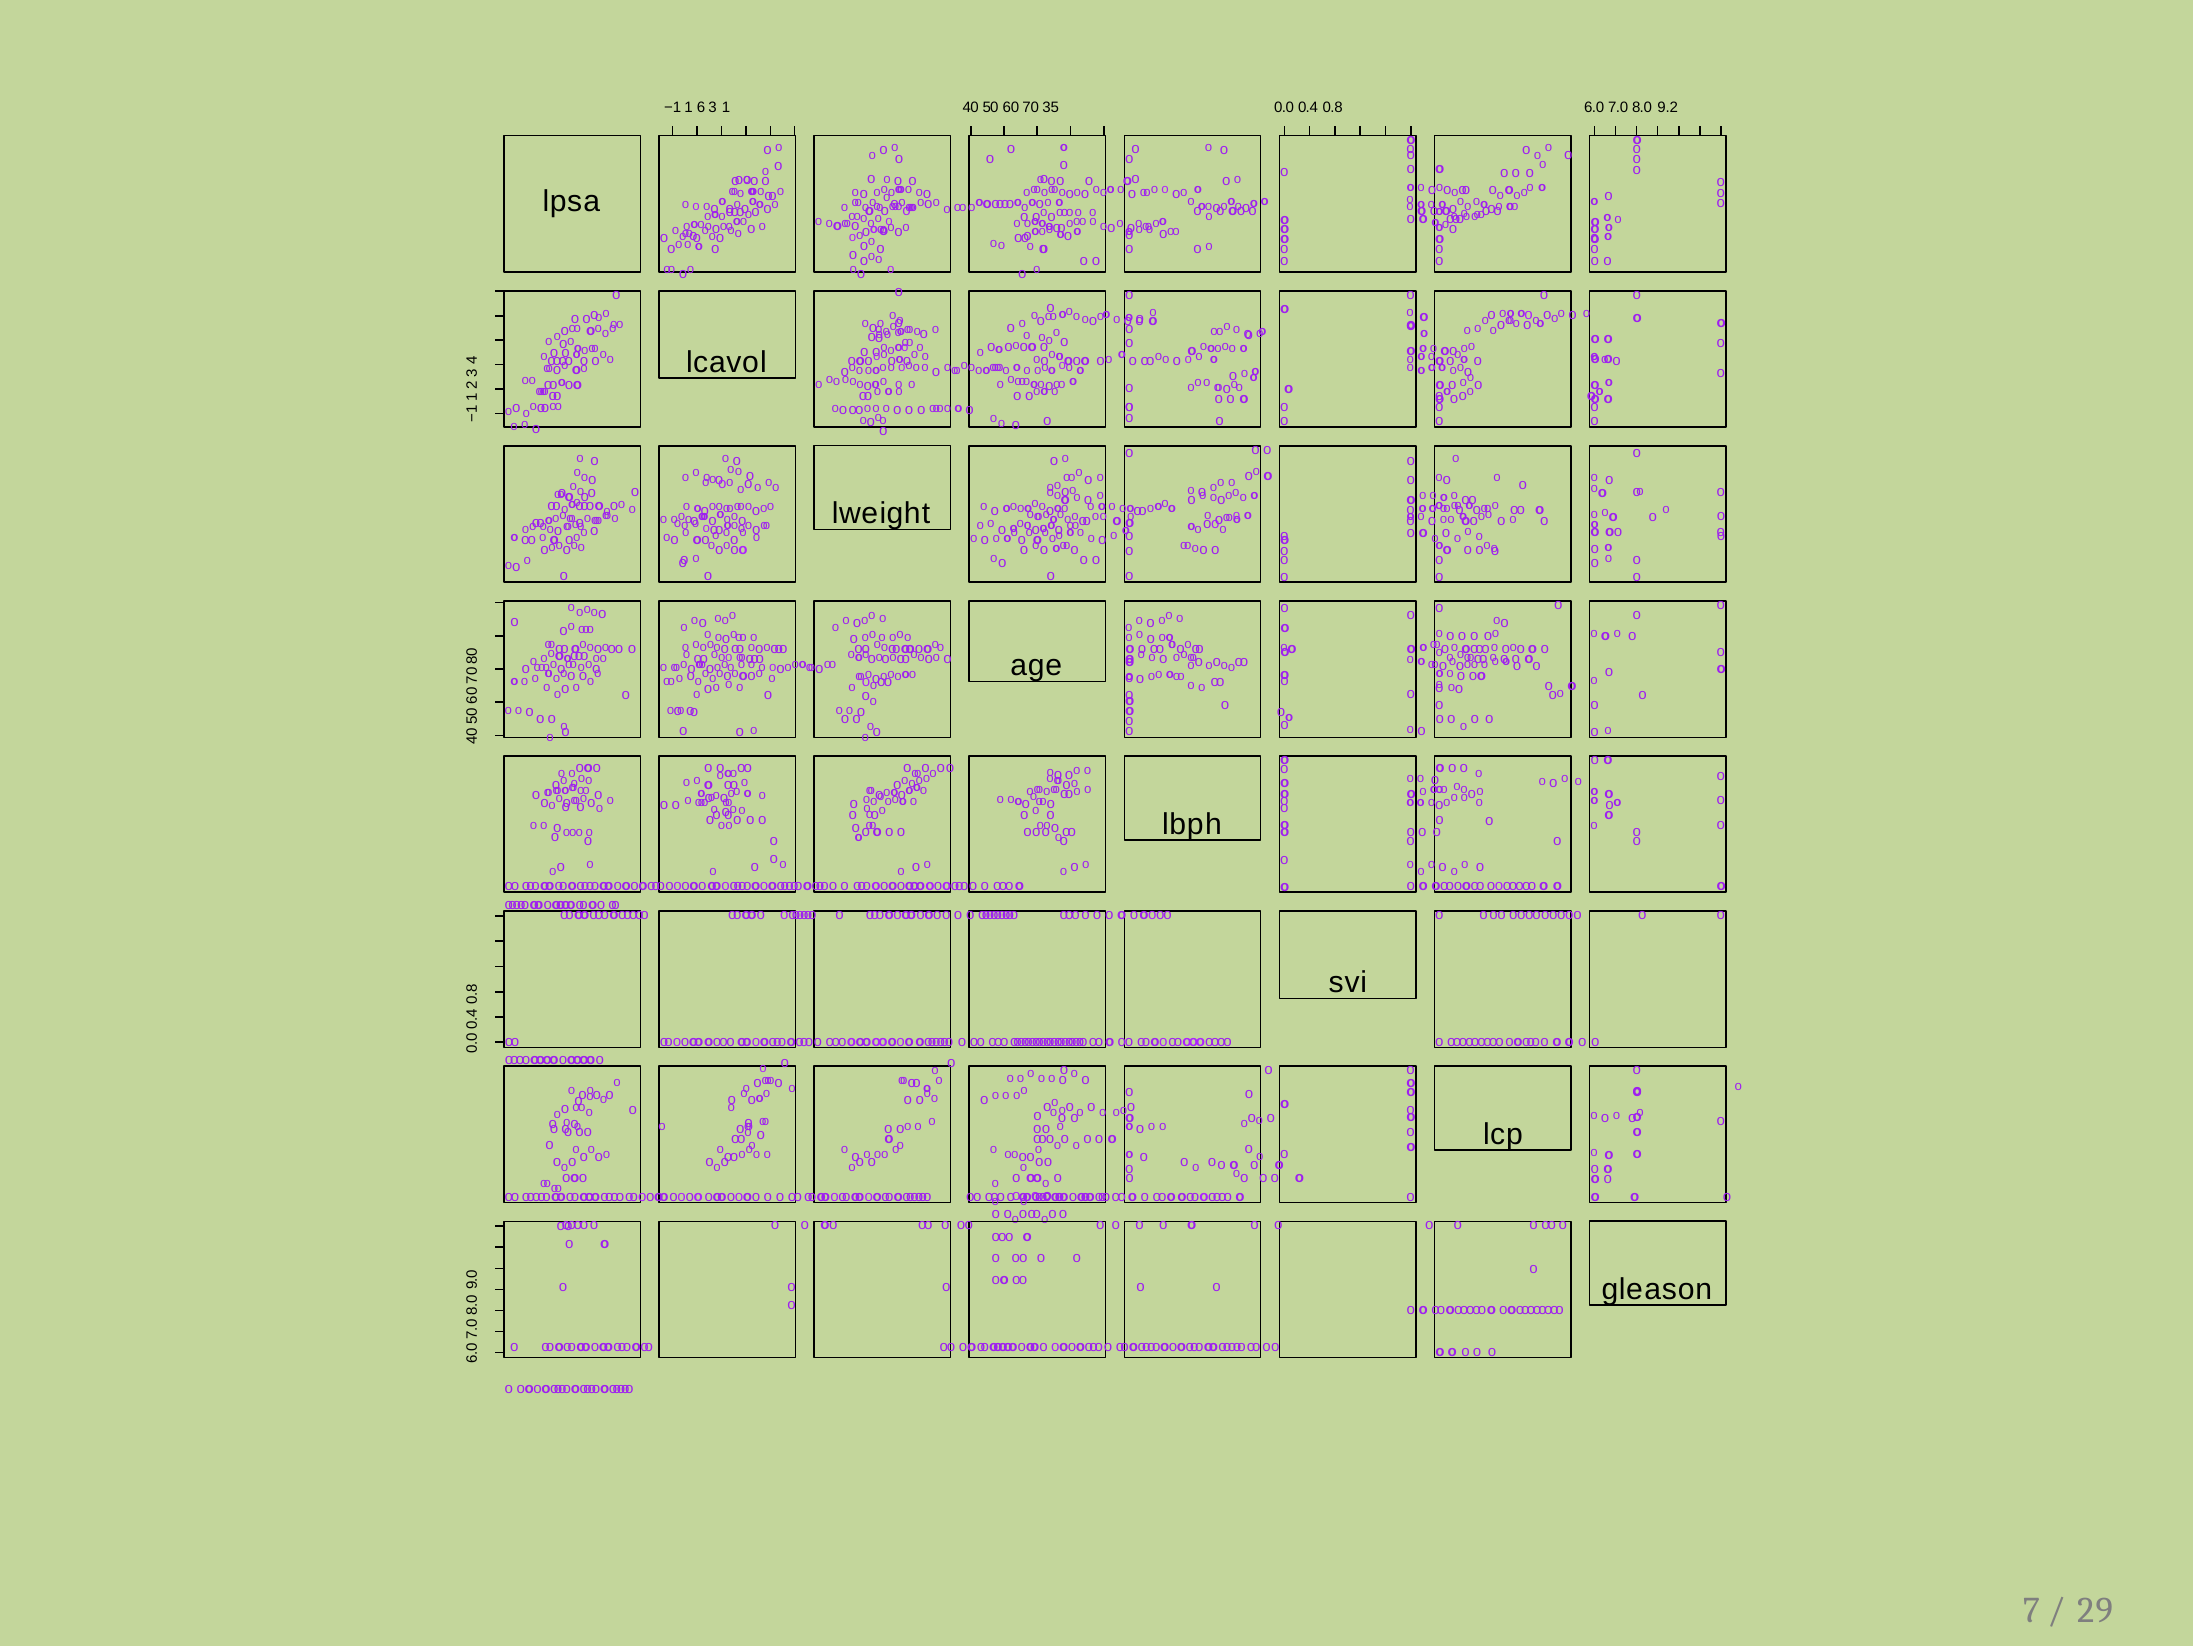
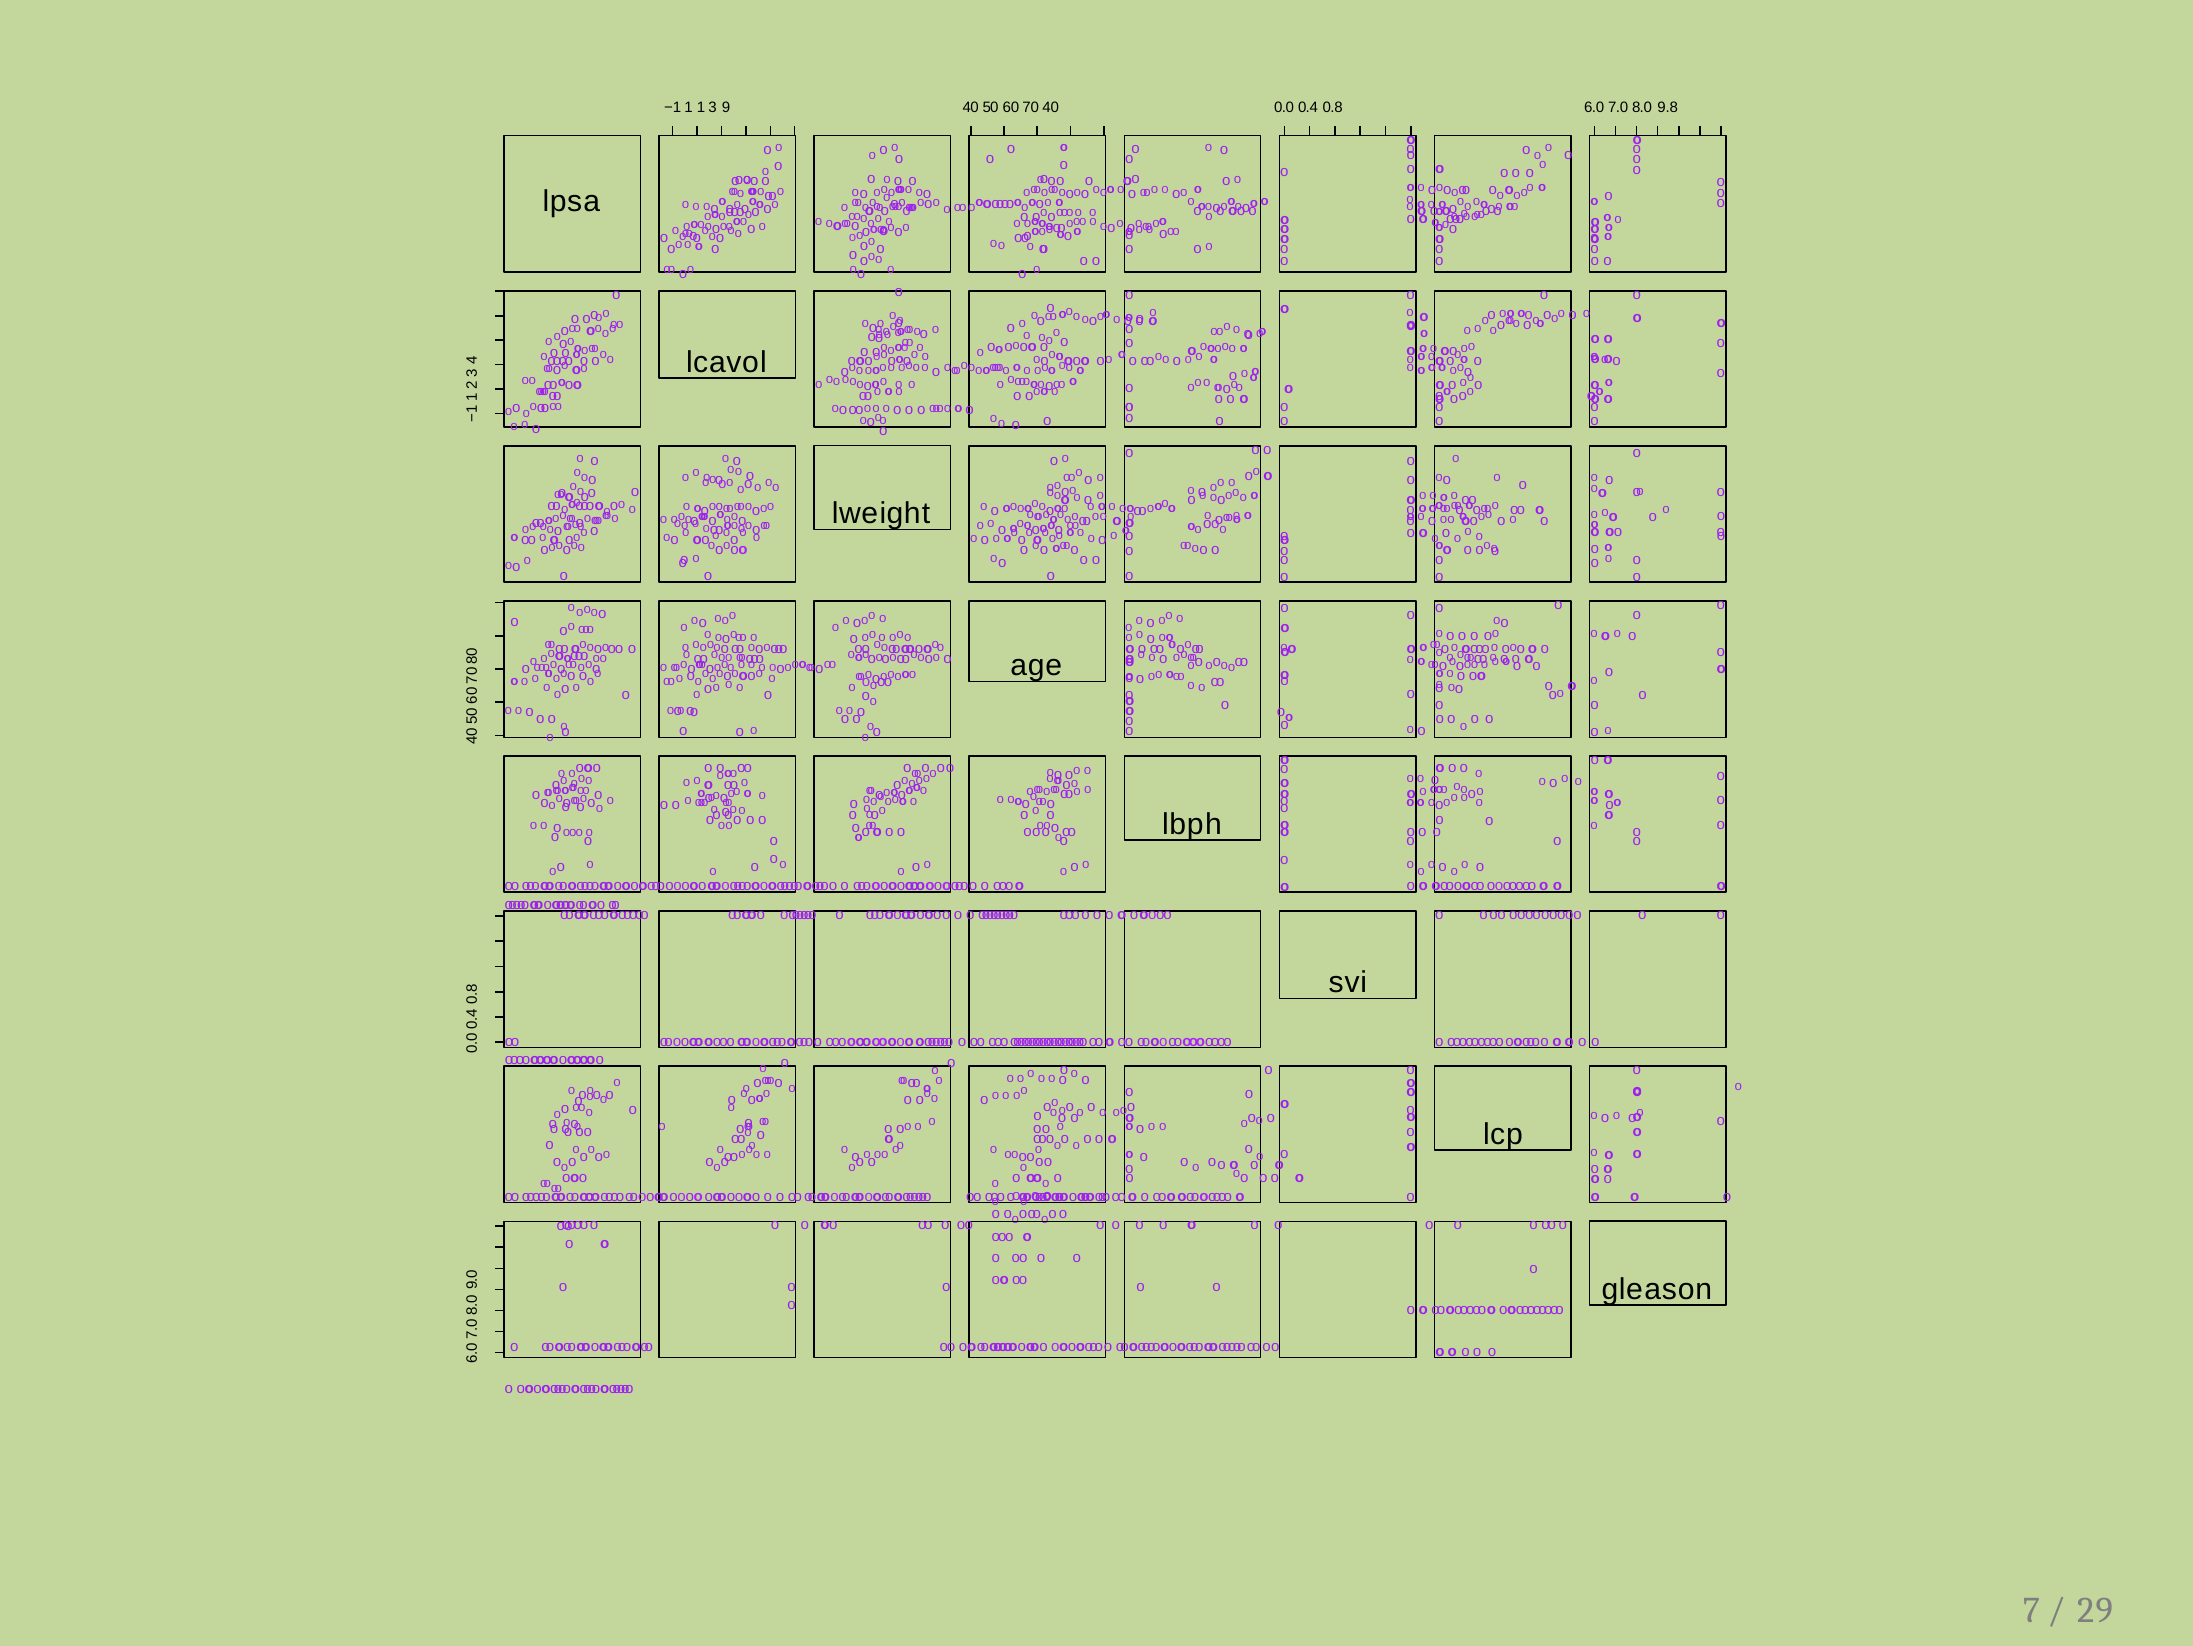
1 6: 6 -> 1 (701, 108)
3 1: 1 -> 9 (726, 108)
70 35: 35 -> 40 (1051, 108)
9.2: 9.2 -> 9.8 (1668, 108)
